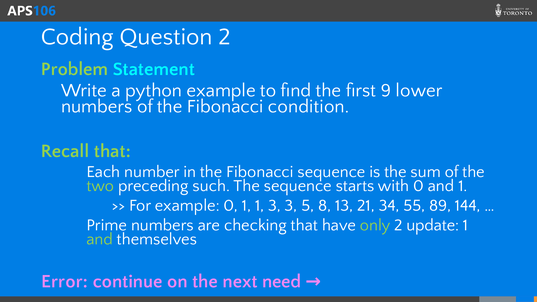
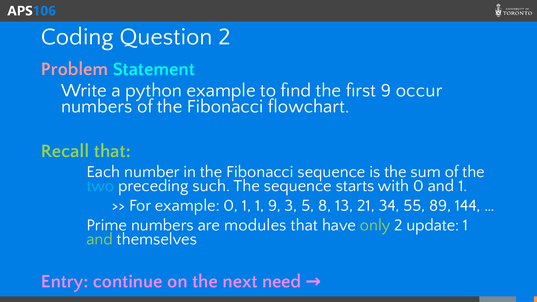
Problem colour: light green -> pink (75, 69)
lower: lower -> occur (419, 90)
condition: condition -> flowchart (309, 107)
two colour: light green -> light blue (100, 186)
1 3: 3 -> 9 (275, 205)
checking: checking -> modules (255, 225)
Error: Error -> Entry (65, 281)
